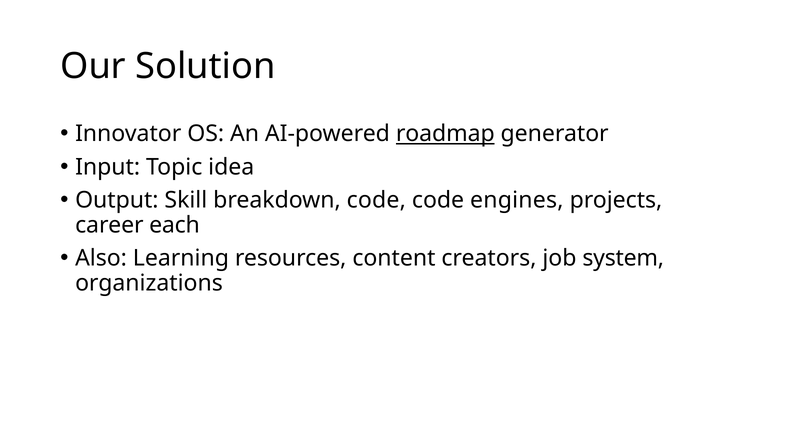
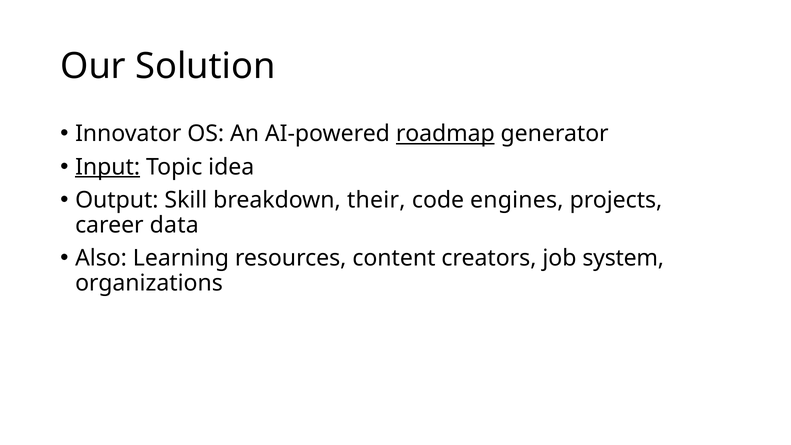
Input underline: none -> present (108, 167)
breakdown code: code -> their (376, 200)
each: each -> data (174, 225)
